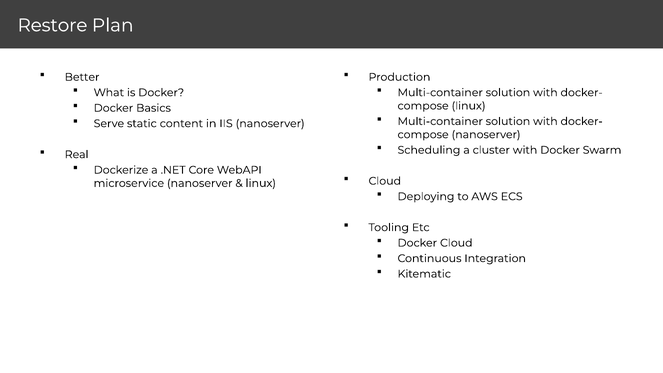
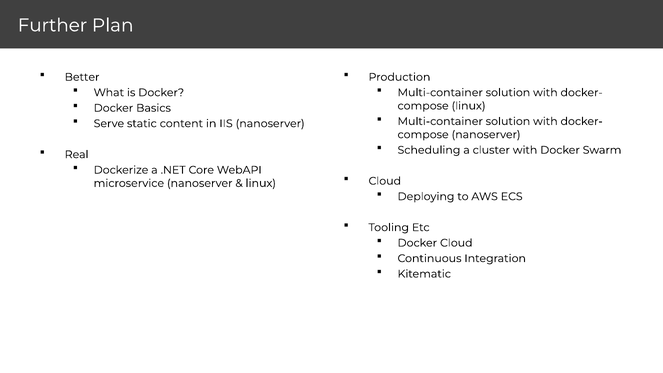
Restore: Restore -> Further (52, 25)
